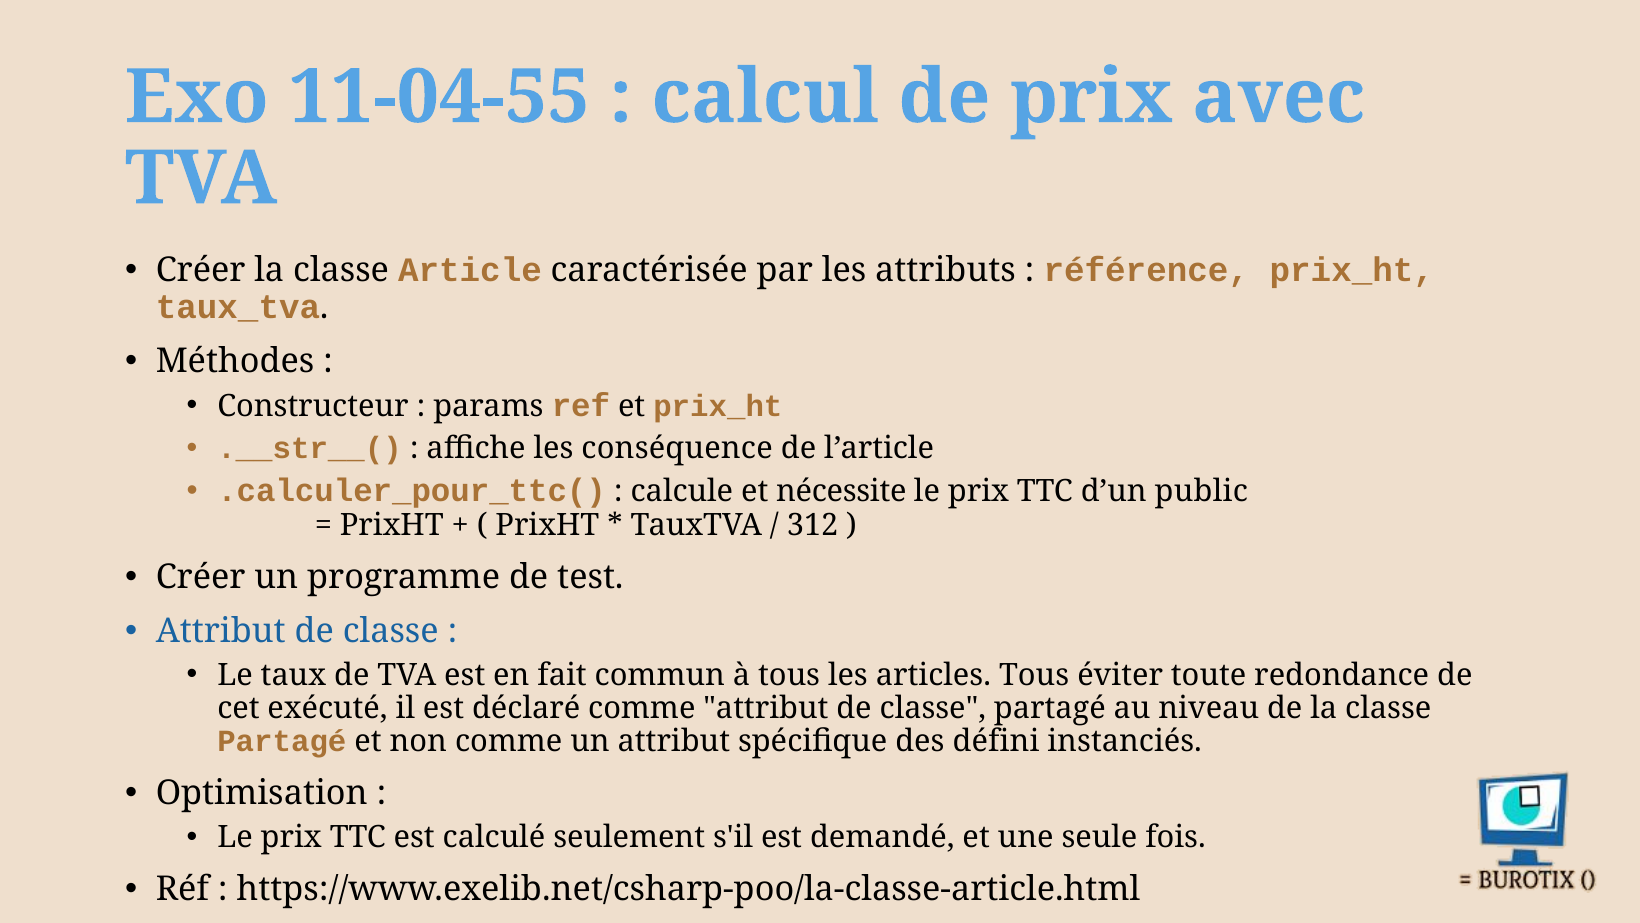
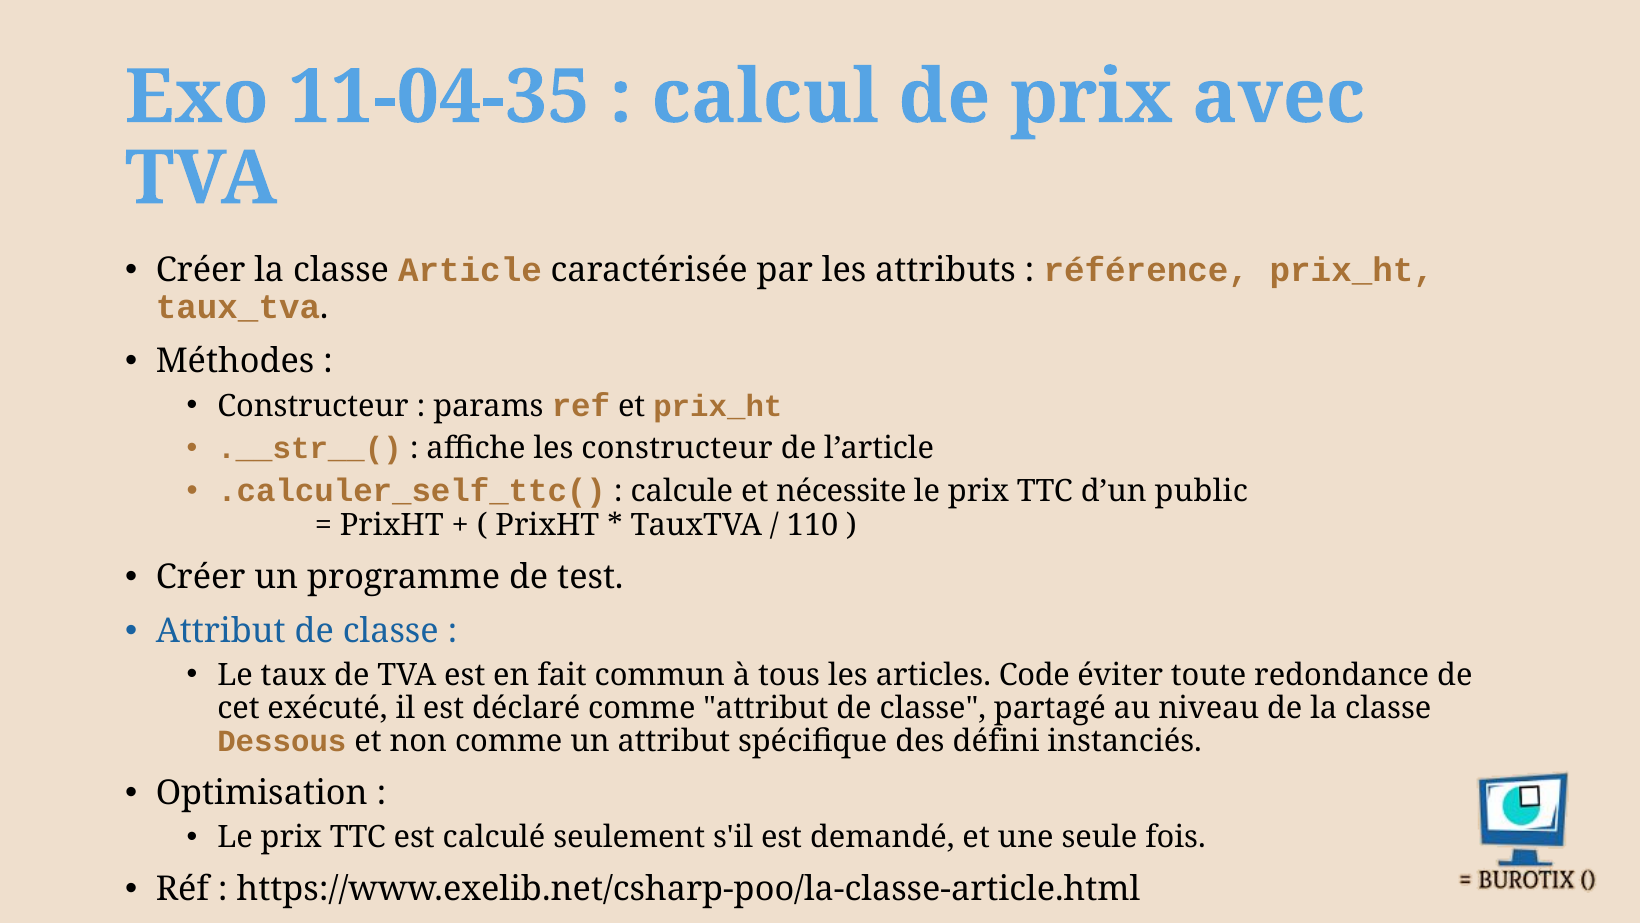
11-04-55: 11-04-55 -> 11-04-35 (439, 97)
les conséquence: conséquence -> constructeur (677, 448)
.calculer_pour_ttc(: .calculer_pour_ttc( -> .calculer_self_ttc( (412, 491)
312: 312 -> 110 (813, 525)
articles Tous: Tous -> Code (1034, 675)
Partagé: Partagé -> Dessous (282, 741)
